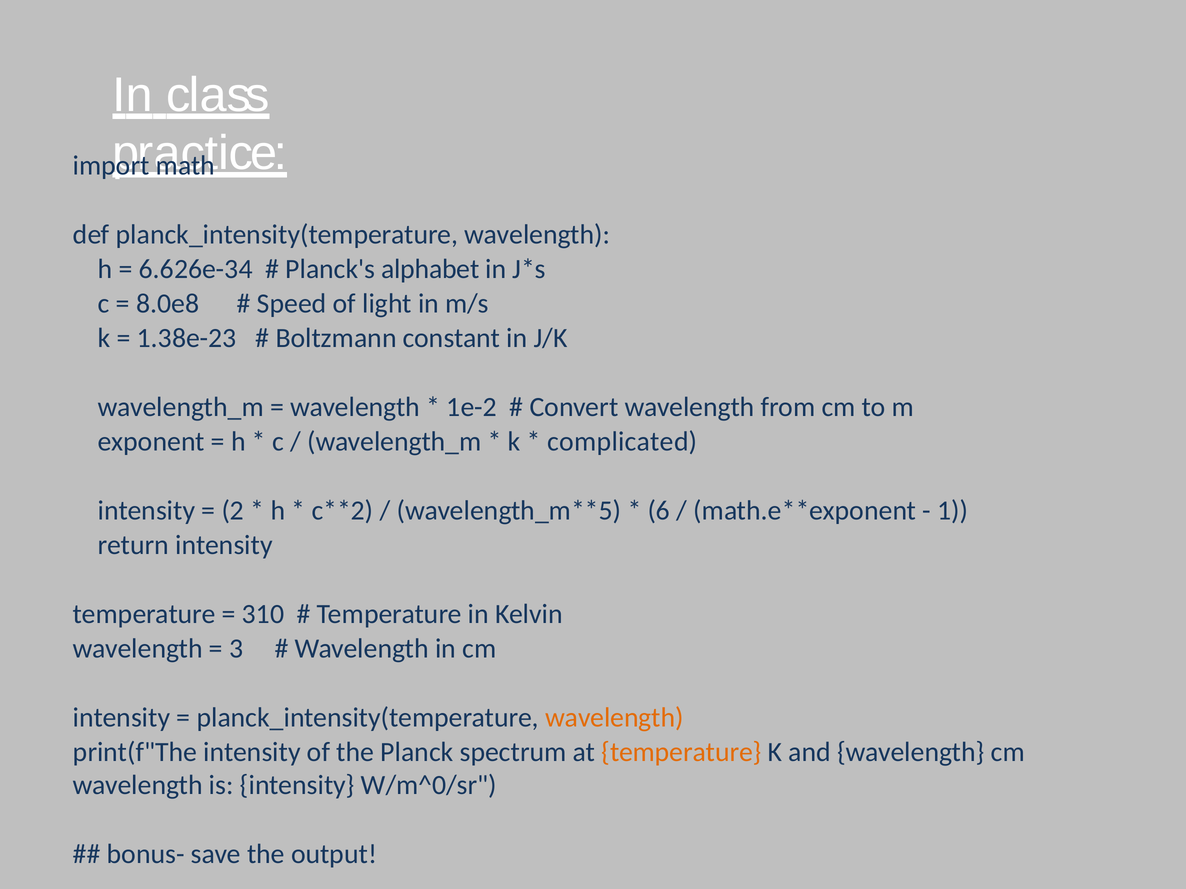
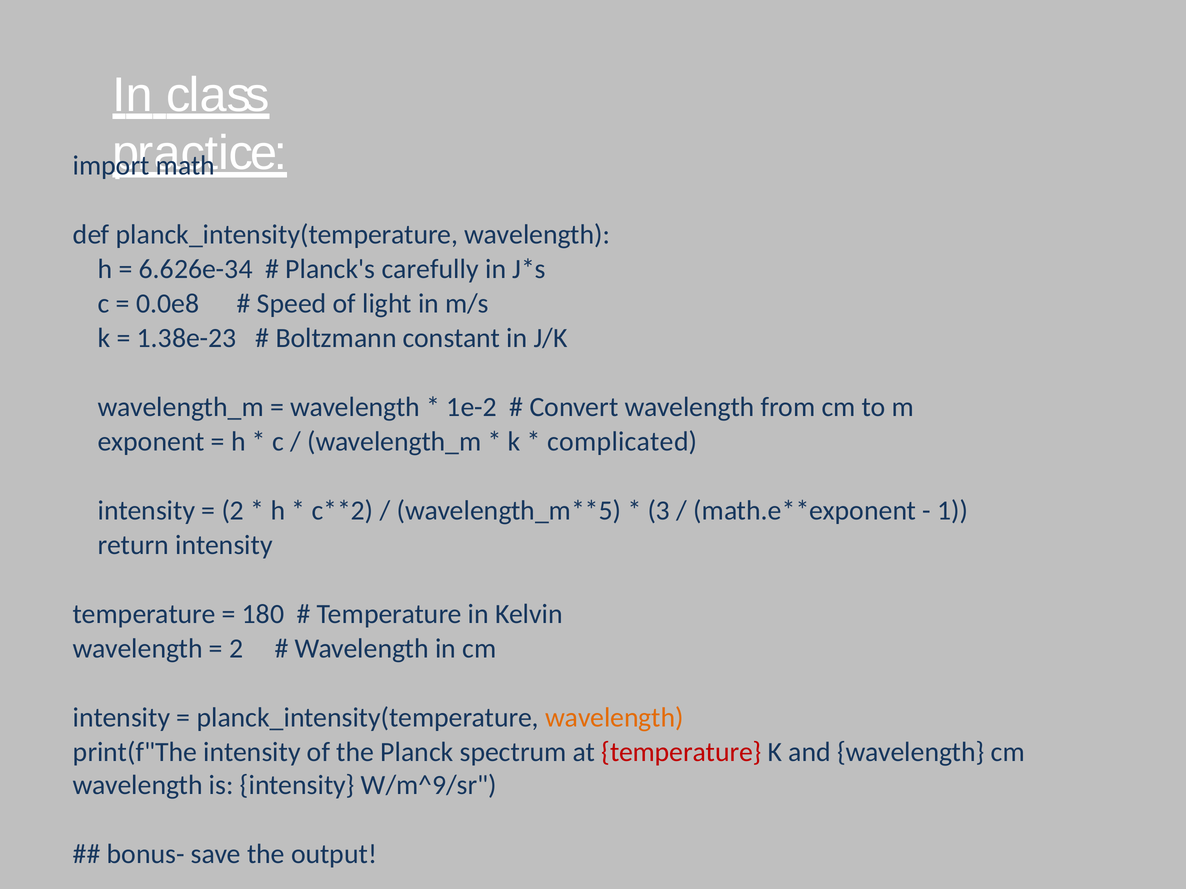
alphabet: alphabet -> carefully (430, 269)
8.0e8: 8.0e8 -> 0.0e8 (168, 304)
6: 6 -> 3 (659, 511)
310: 310 -> 180 (263, 614)
3: 3 -> 2 (236, 649)
temperature colour: orange -> red (682, 752)
W/m^0/sr: W/m^0/sr -> W/m^9/sr (429, 786)
